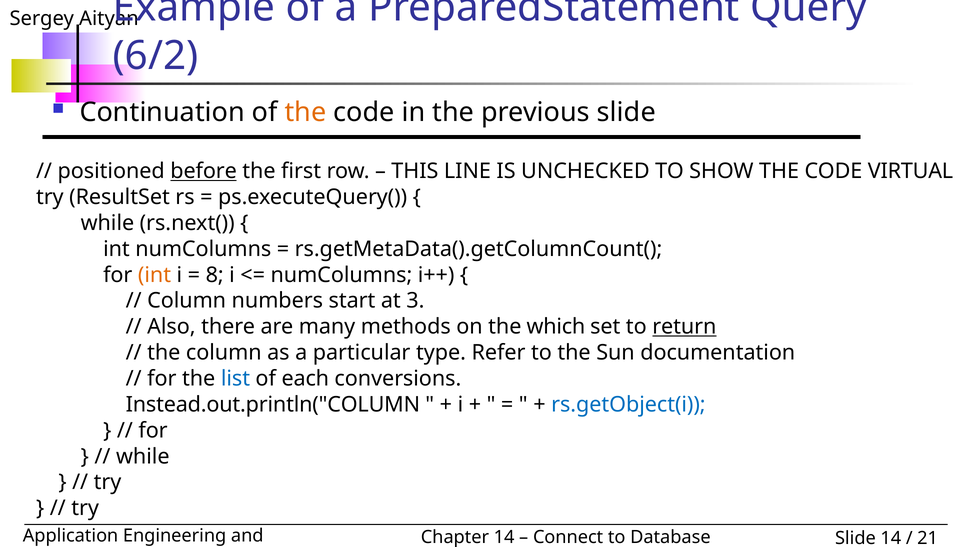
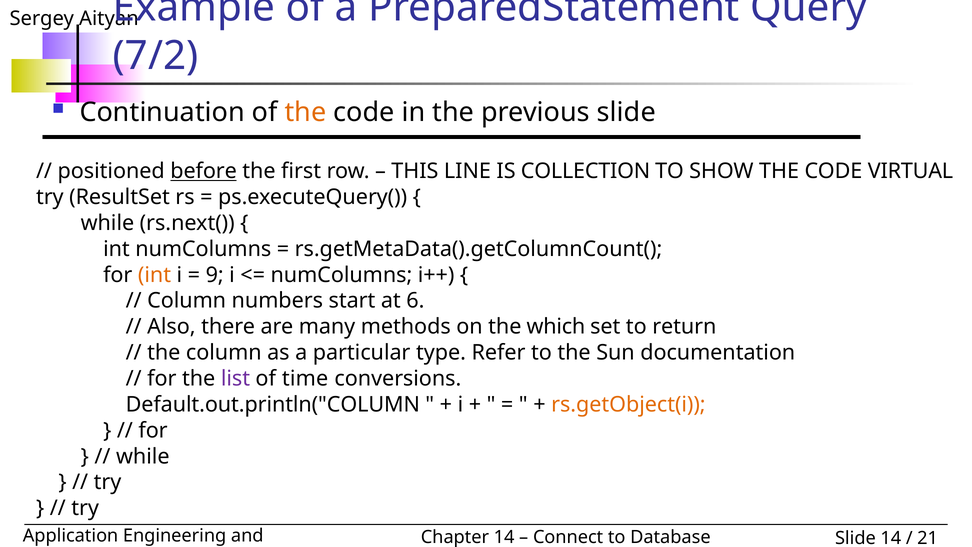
6/2: 6/2 -> 7/2 (156, 56)
UNCHECKED: UNCHECKED -> COLLECTION (586, 171)
8: 8 -> 9 (215, 275)
3: 3 -> 6 (415, 301)
return underline: present -> none (684, 327)
list colour: blue -> purple (235, 378)
each: each -> time (305, 378)
Instead.out.println("COLUMN: Instead.out.println("COLUMN -> Default.out.println("COLUMN (273, 404)
rs.getObject(i colour: blue -> orange (628, 404)
